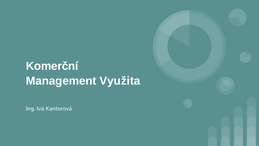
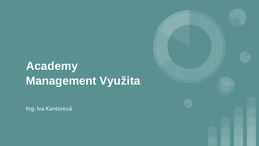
Komerční: Komerční -> Academy (52, 66)
